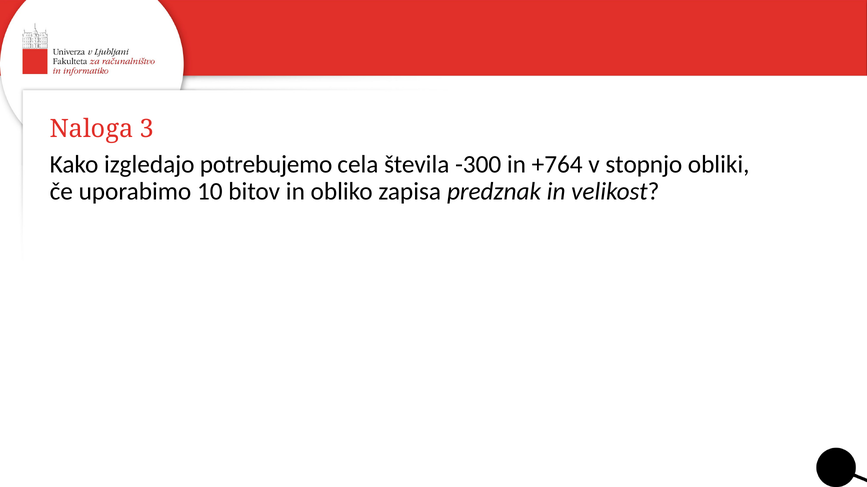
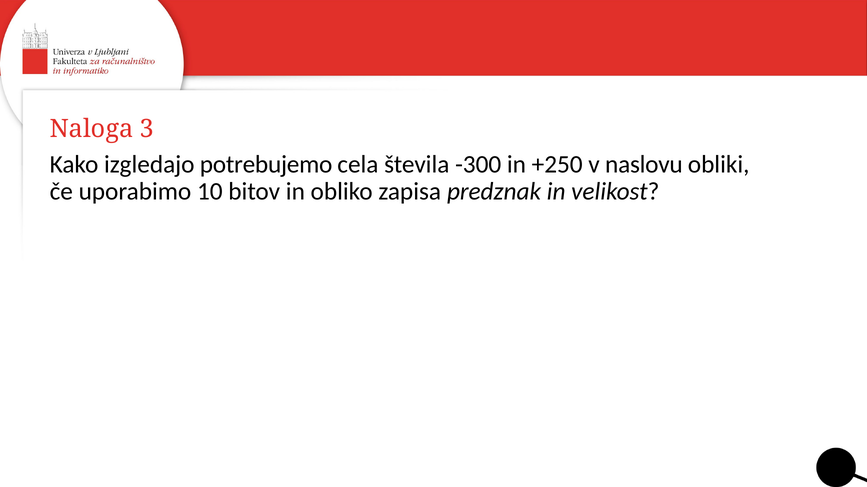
+764: +764 -> +250 (557, 164)
stopnjo: stopnjo -> naslovu (644, 164)
